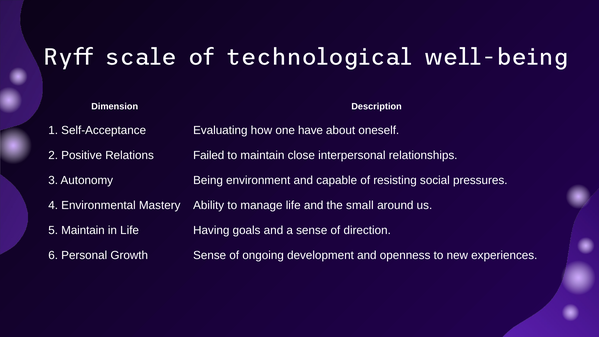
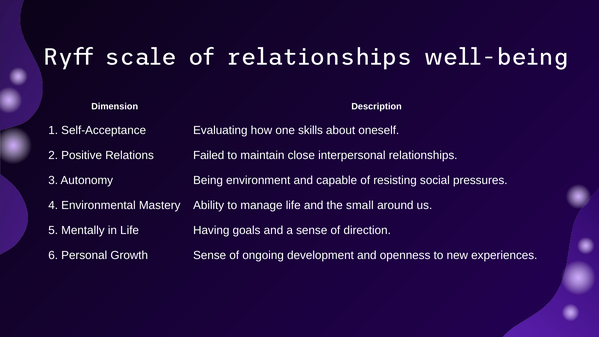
of technological: technological -> relationships (319, 57)
have: have -> skills (310, 130)
5 Maintain: Maintain -> Mentally (83, 230)
